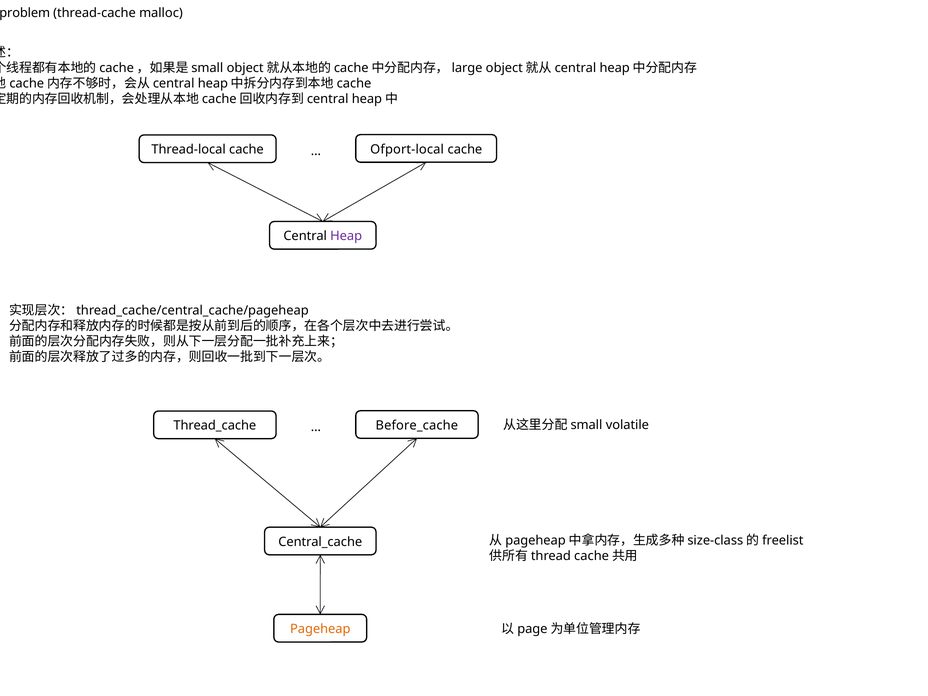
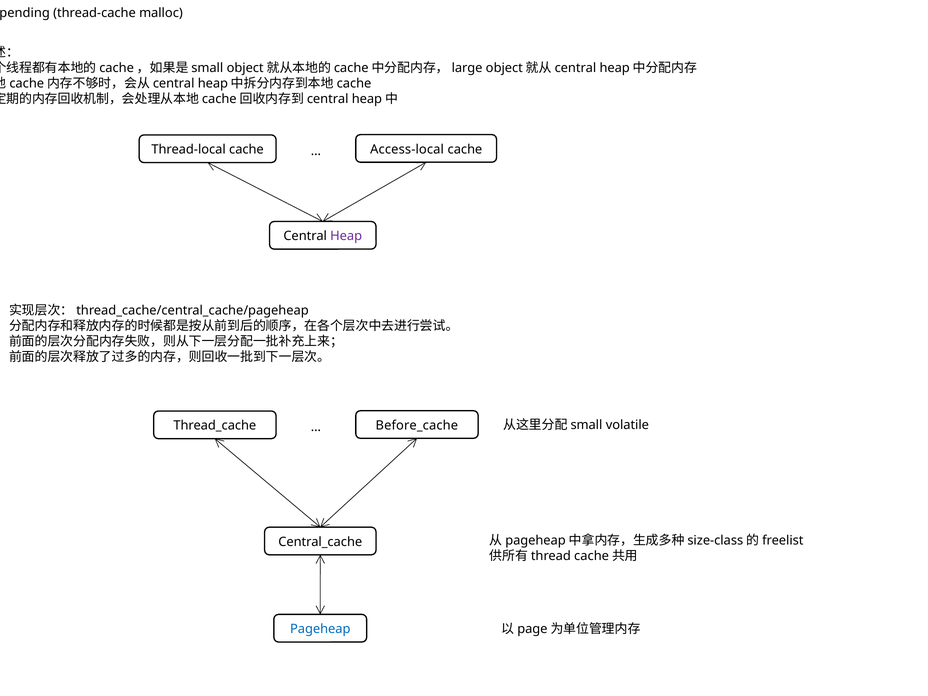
problem: problem -> pending (25, 13)
Ofport-local: Ofport-local -> Access-local (407, 149)
Pageheap colour: orange -> blue (320, 629)
